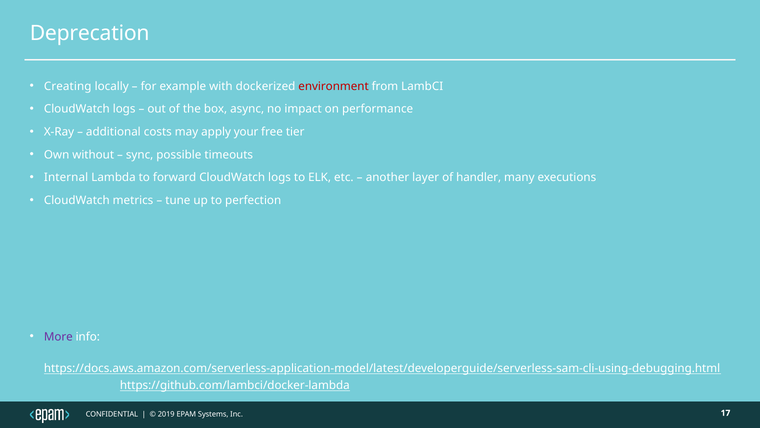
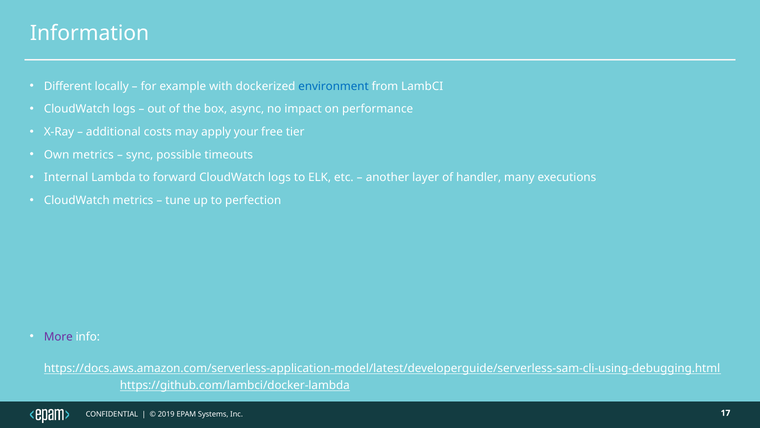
Deprecation: Deprecation -> Information (90, 33)
Creating: Creating -> Different (68, 86)
environment colour: red -> blue (334, 86)
Own without: without -> metrics (93, 155)
